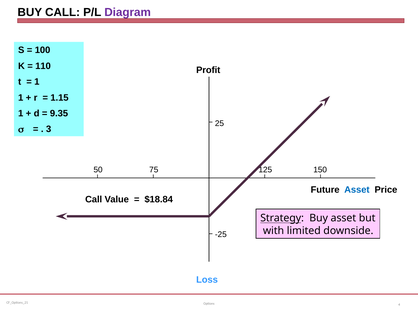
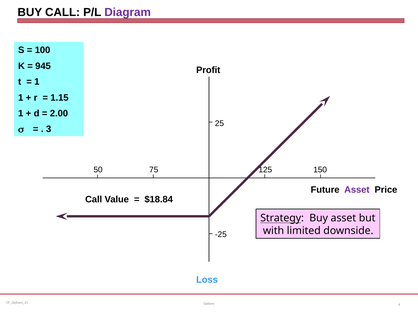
110: 110 -> 945 (43, 66)
9.35: 9.35 -> 2.00 (59, 113)
Asset colour: blue -> purple (357, 189)
